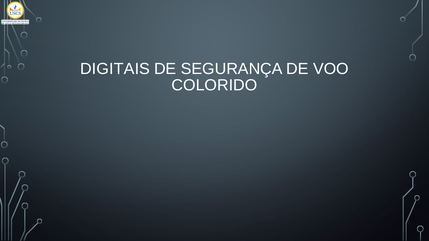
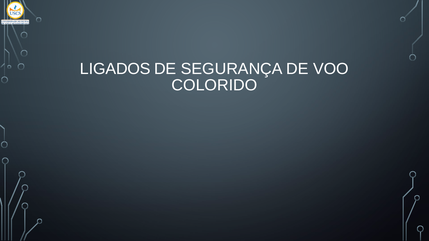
DIGITAIS: DIGITAIS -> LIGADOS (115, 69)
